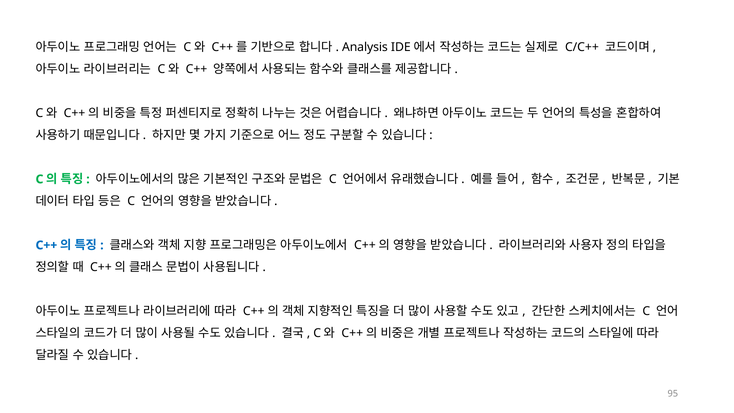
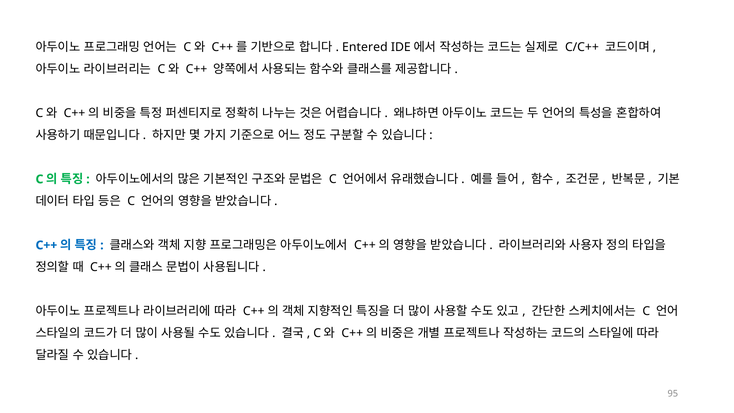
Analysis: Analysis -> Entered (365, 47)
